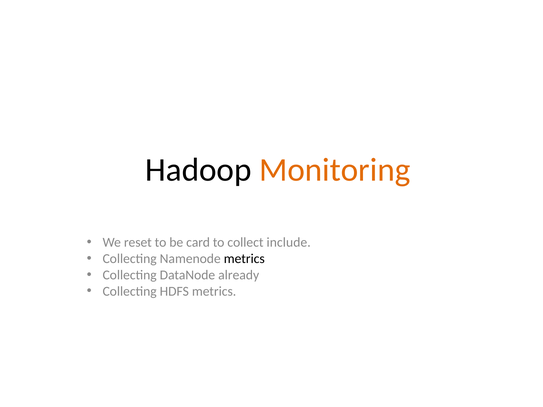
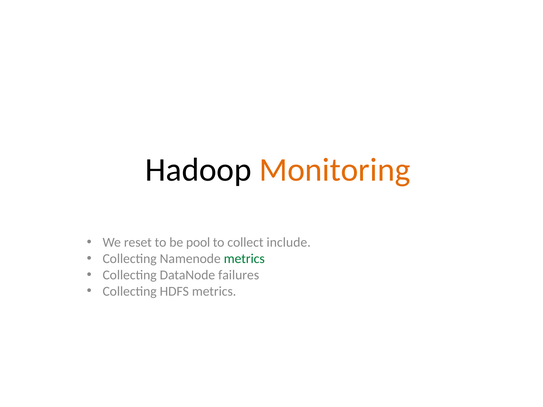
card: card -> pool (198, 243)
metrics colour: black -> green (244, 259)
already: already -> failures (239, 275)
